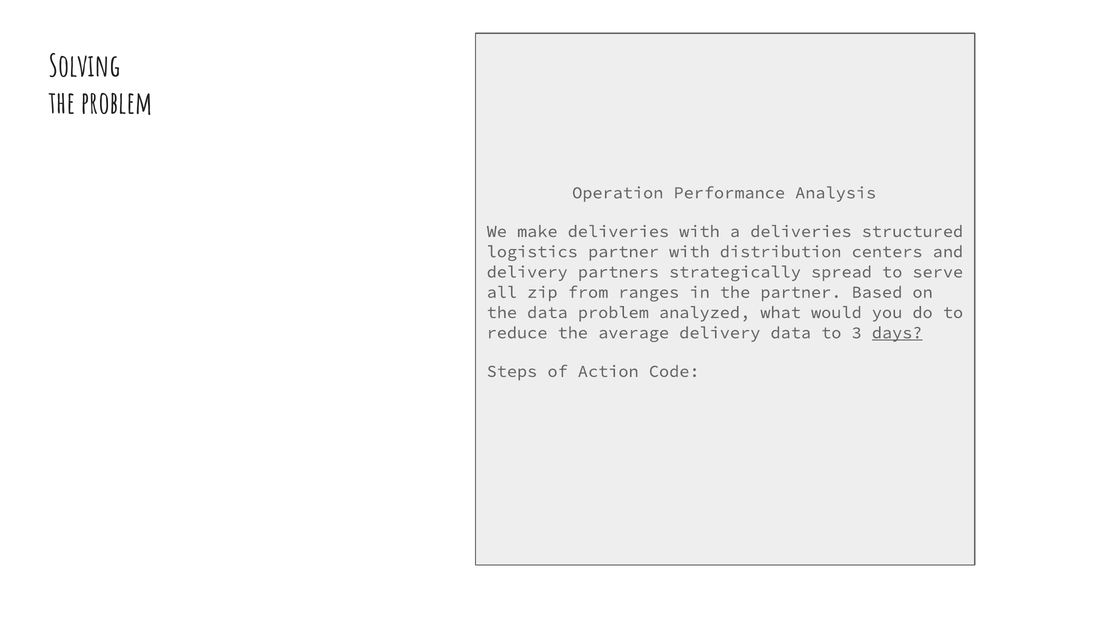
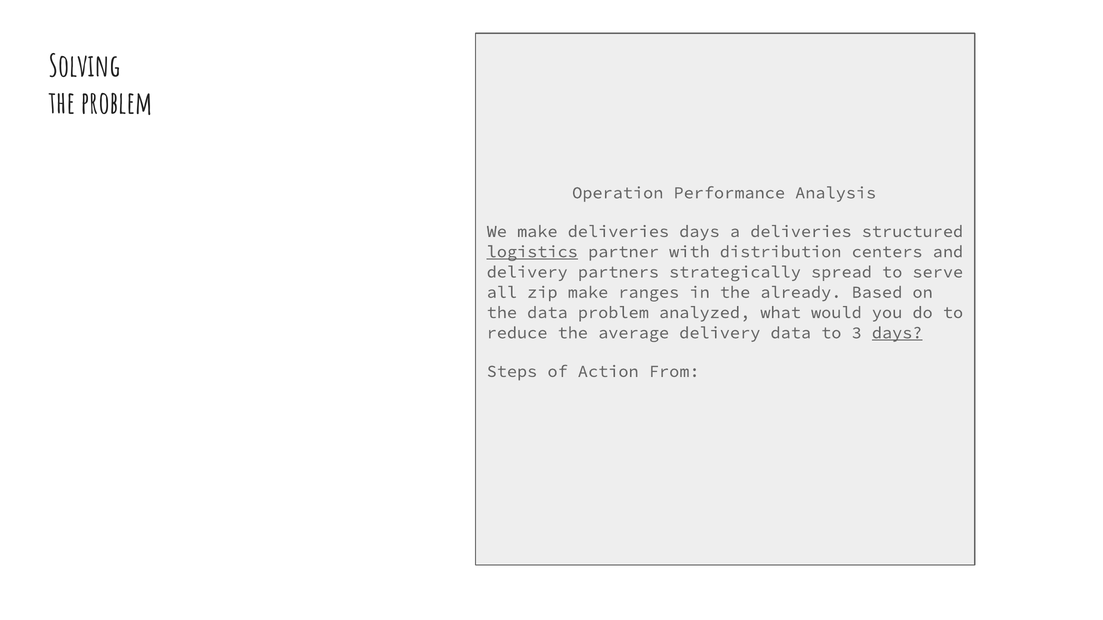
deliveries with: with -> days (699, 232)
logistics underline: none -> present (532, 252)
zip from: from -> make (588, 292)
the partner: partner -> already (801, 292)
Code: Code -> From (674, 372)
